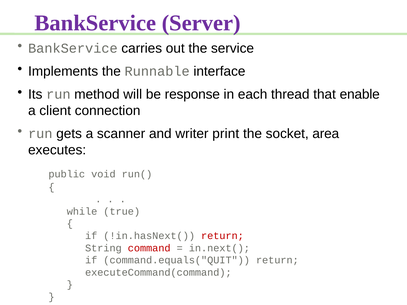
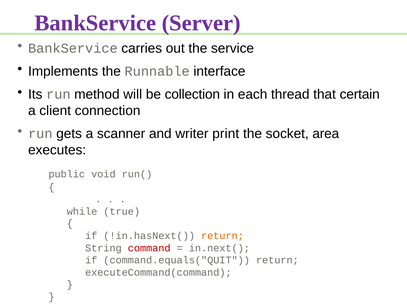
response: response -> collection (192, 94)
enable: enable -> certain (360, 94)
return colour: red -> orange (222, 236)
